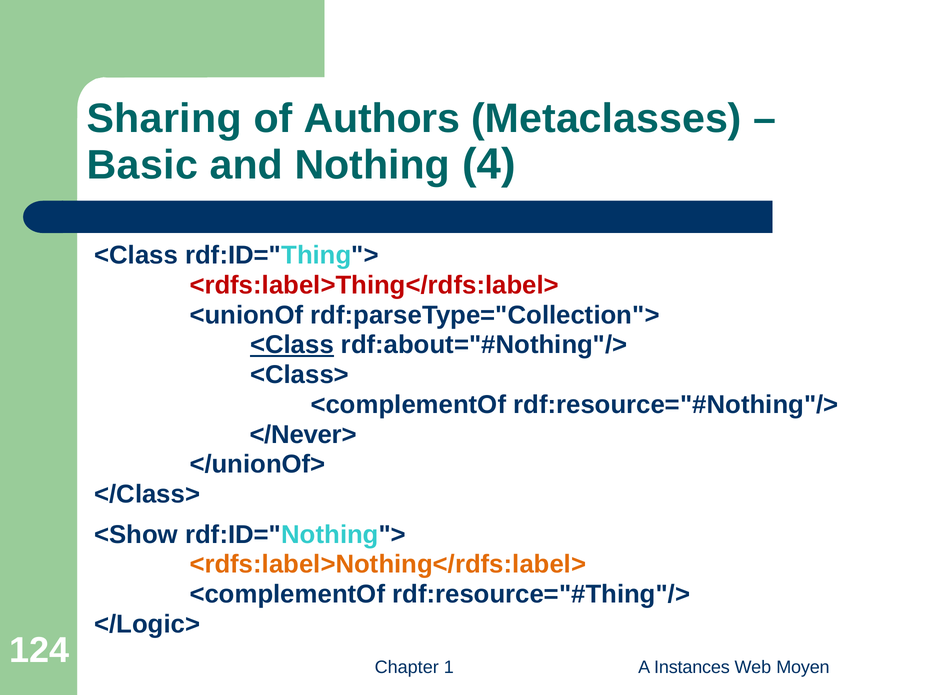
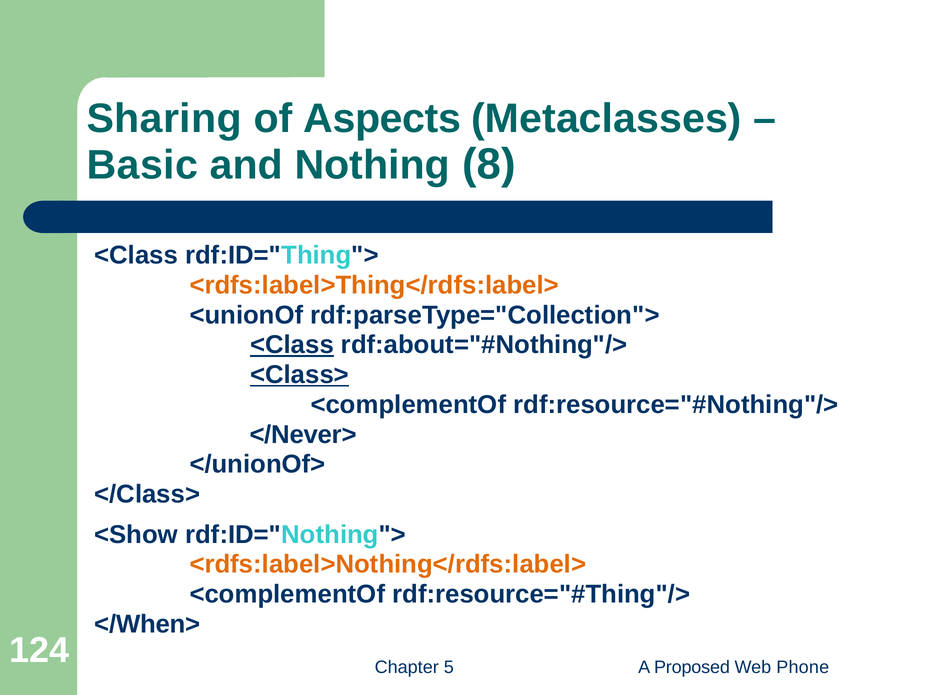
Authors: Authors -> Aspects (382, 119)
4: 4 -> 8 (489, 165)
<rdfs:label>Thing</rdfs:label> colour: red -> orange (374, 285)
<Class> underline: none -> present (299, 375)
</Logic>: </Logic> -> </When> (147, 624)
1: 1 -> 5 (449, 667)
Instances: Instances -> Proposed (692, 667)
Moyen: Moyen -> Phone (803, 667)
